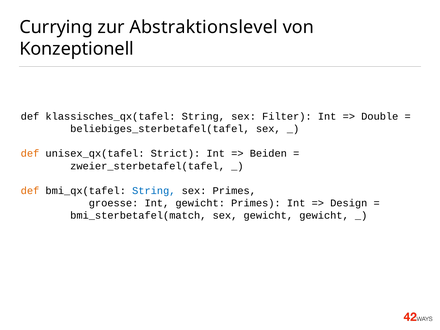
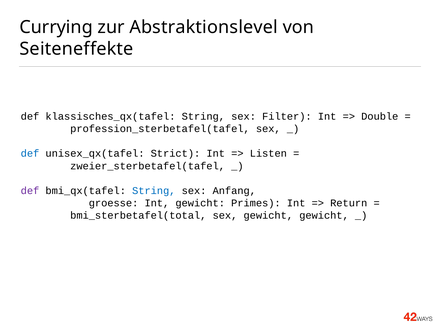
Konzeptionell: Konzeptionell -> Seiteneffekte (77, 49)
beliebiges_sterbetafel(tafel: beliebiges_sterbetafel(tafel -> profession_sterbetafel(tafel (160, 129)
def colour: orange -> blue (30, 154)
Beiden: Beiden -> Listen (268, 154)
def colour: orange -> purple (30, 191)
sex Primes: Primes -> Anfang (234, 191)
Design: Design -> Return (349, 203)
bmi_sterbetafel(match: bmi_sterbetafel(match -> bmi_sterbetafel(total (138, 215)
